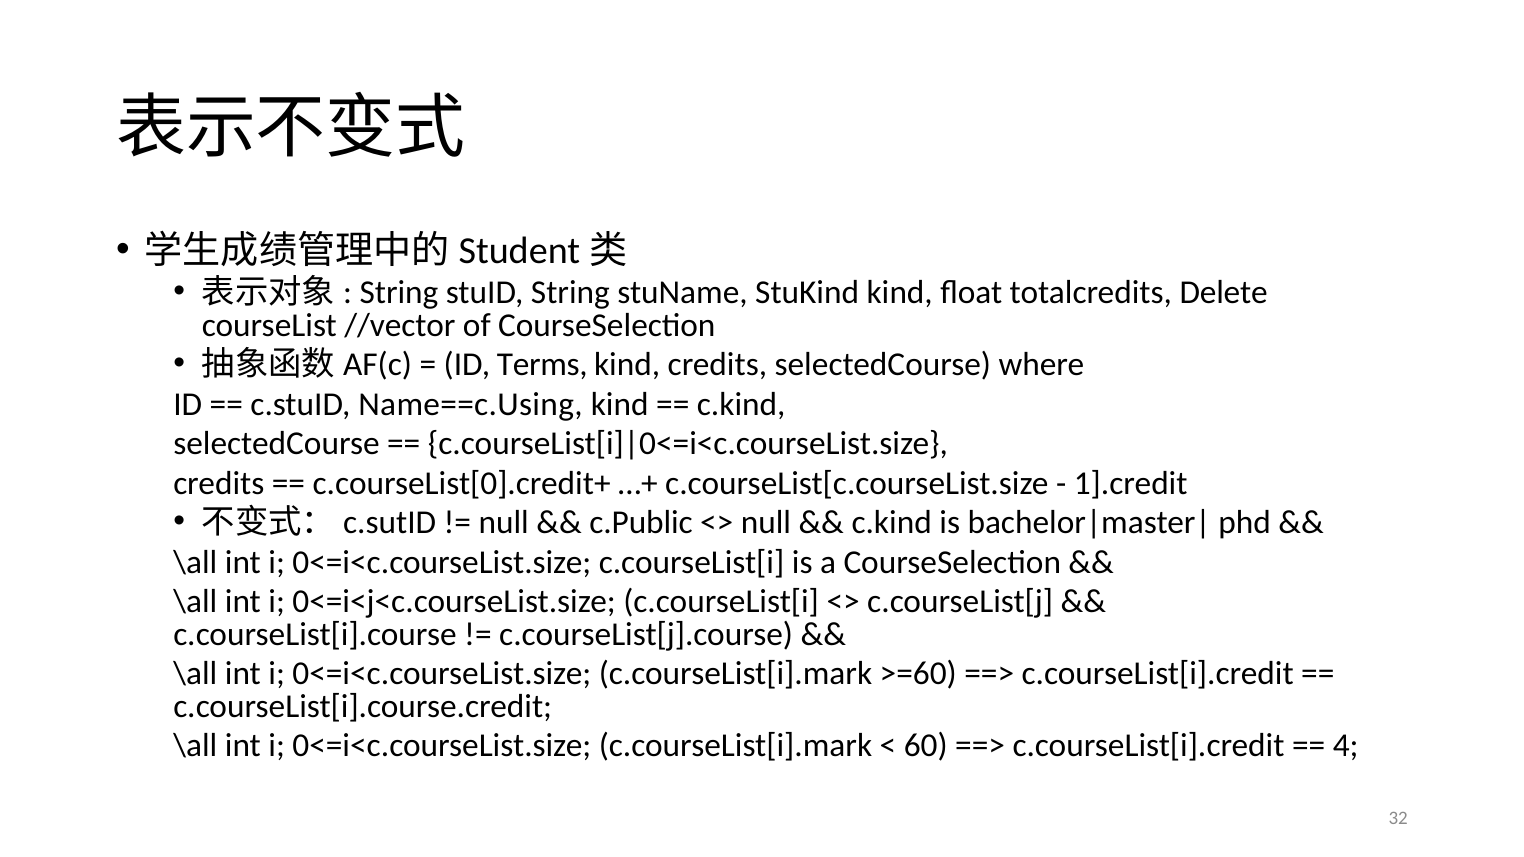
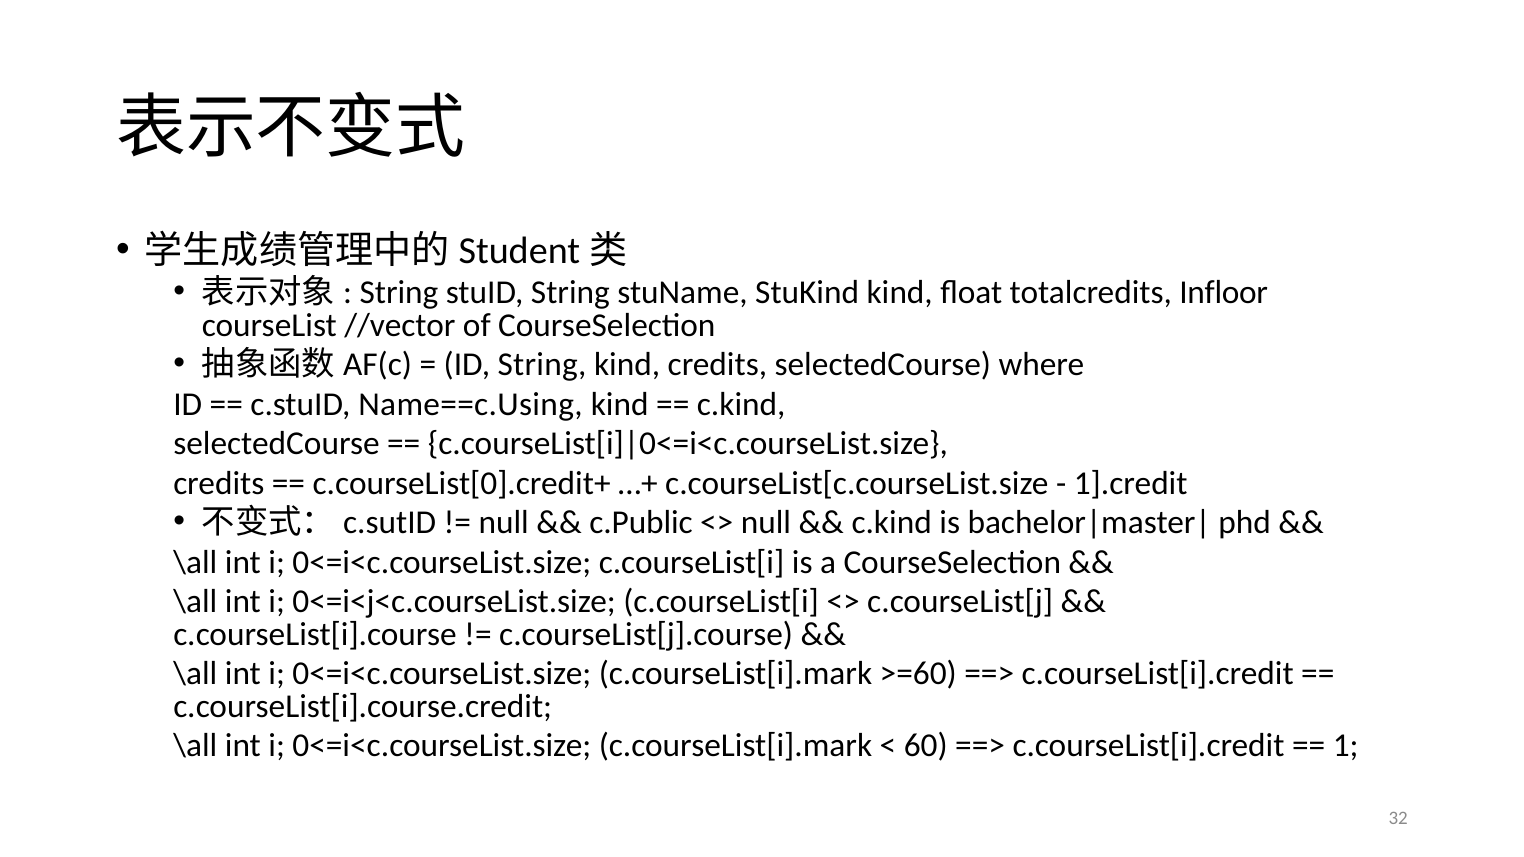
Delete: Delete -> Infloor (1224, 293)
ID Terms: Terms -> String (542, 365)
4: 4 -> 1 (1346, 746)
